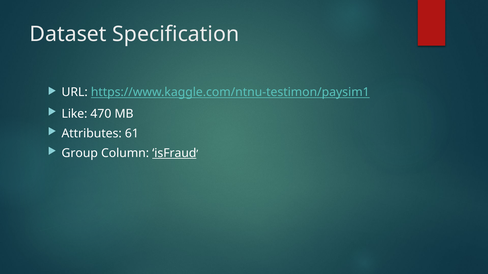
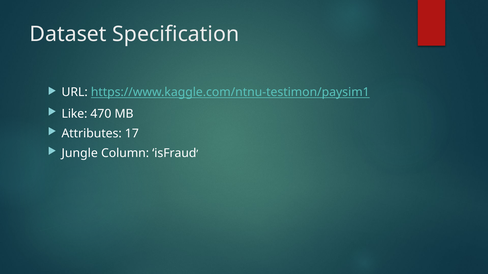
61: 61 -> 17 (132, 134)
Group: Group -> Jungle (80, 153)
isFraud underline: present -> none (174, 153)
